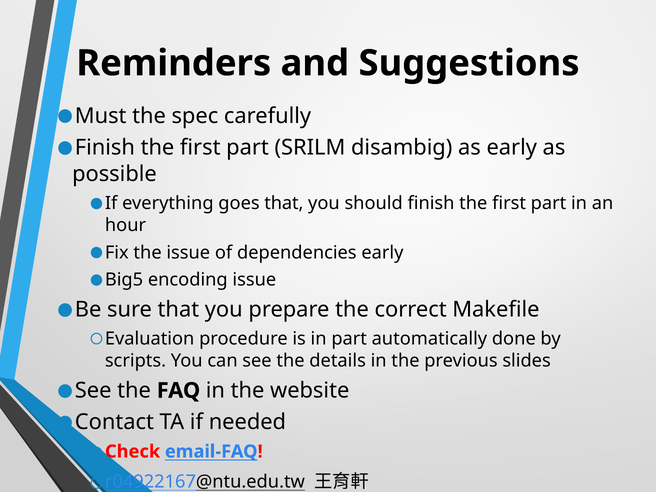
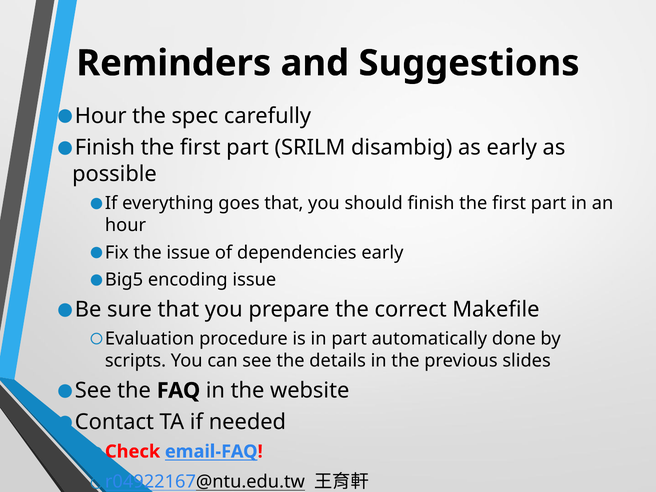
Must: Must -> Hour (101, 116)
